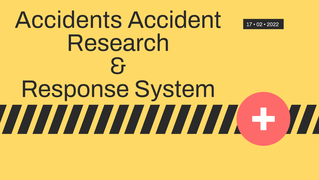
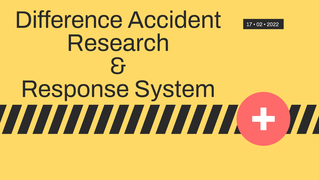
Accidents: Accidents -> Difference (69, 20)
